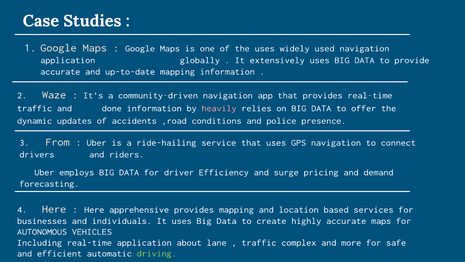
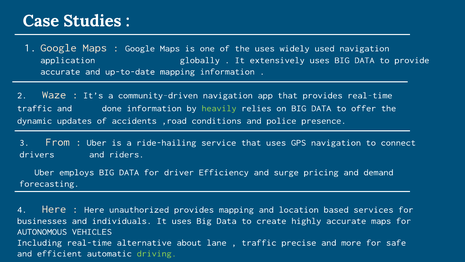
heavily colour: pink -> light green (219, 108)
apprehensive: apprehensive -> unauthorized (139, 209)
real-time application: application -> alternative (144, 242)
complex: complex -> precise (299, 242)
